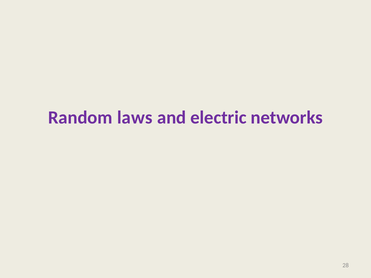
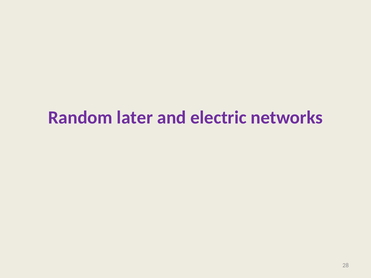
laws: laws -> later (135, 118)
